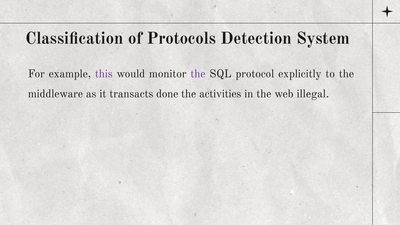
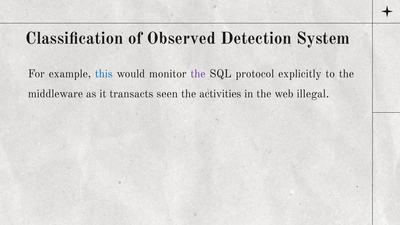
Protocols: Protocols -> Observed (181, 38)
this colour: purple -> blue (104, 74)
done: done -> seen (167, 94)
